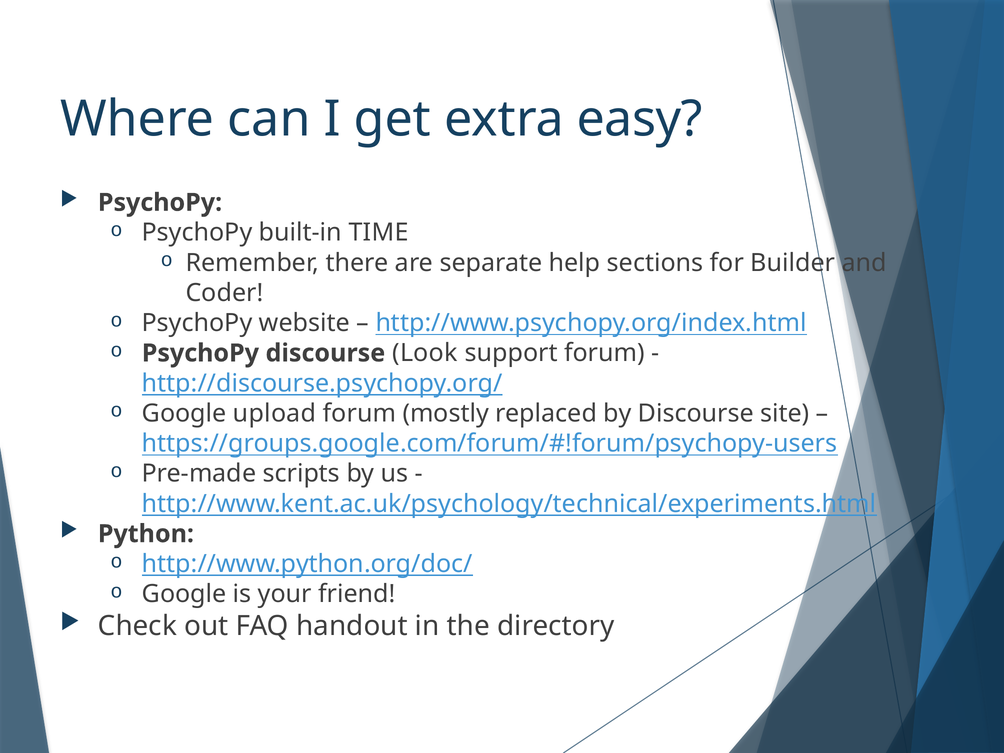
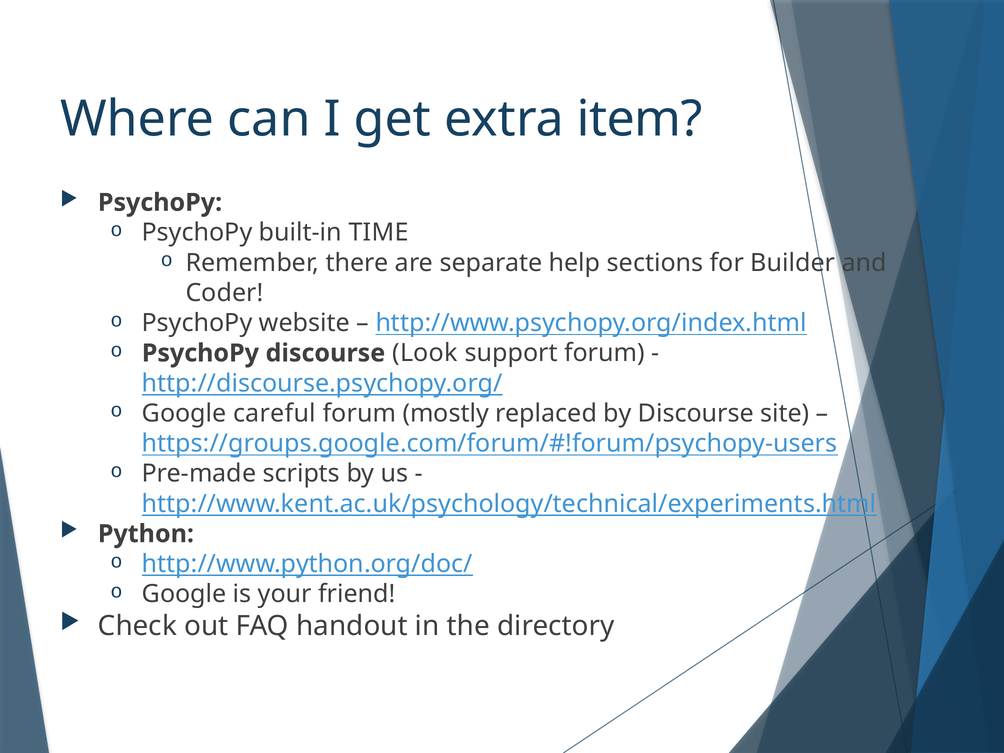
easy: easy -> item (640, 119)
upload: upload -> careful (275, 413)
